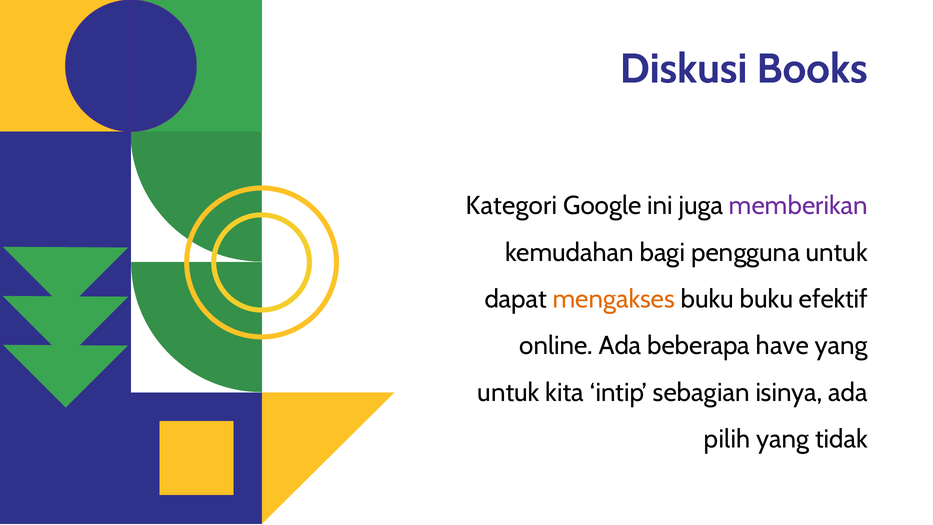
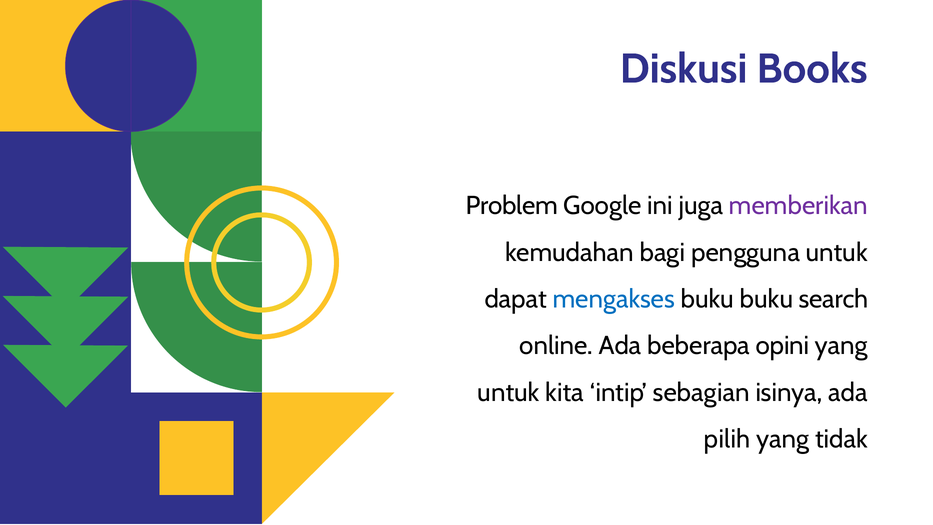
Kategori: Kategori -> Problem (512, 206)
mengakses colour: orange -> blue (614, 299)
efektif: efektif -> search (833, 299)
have: have -> opini (783, 346)
